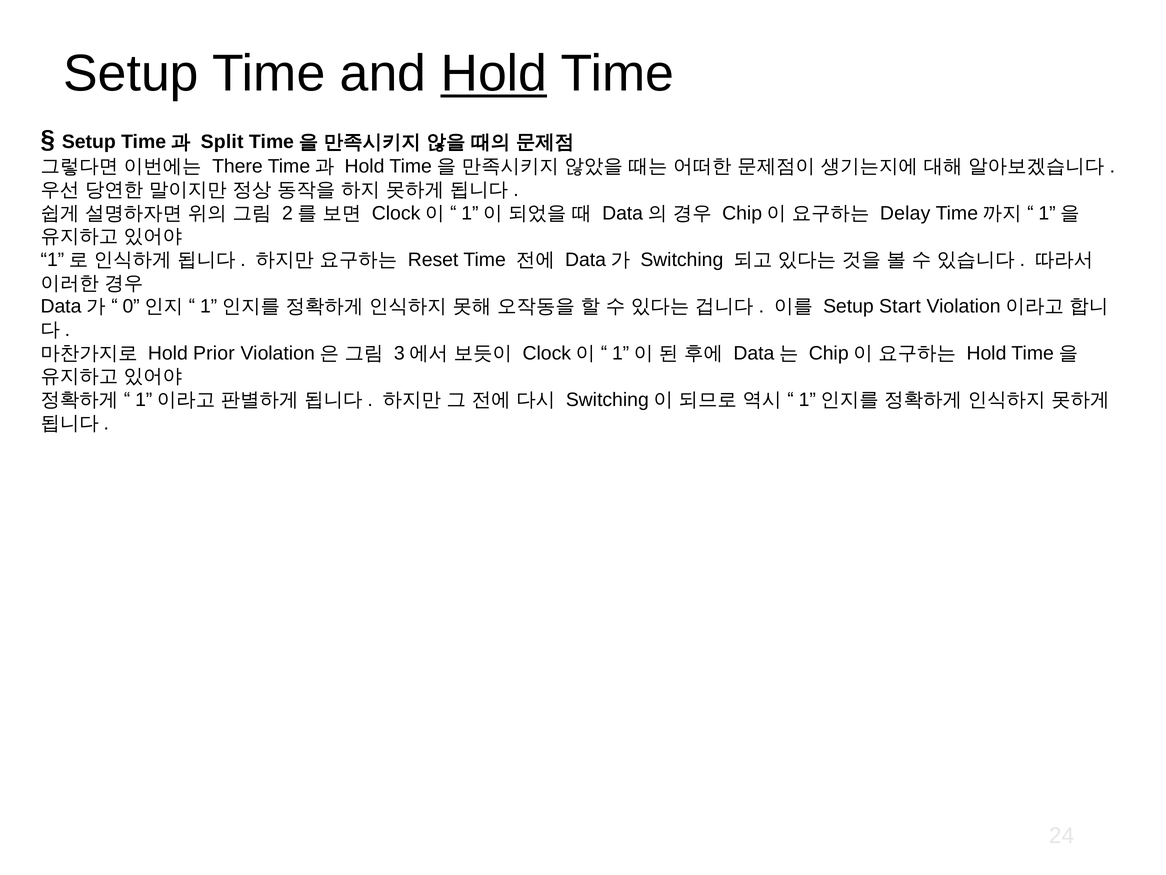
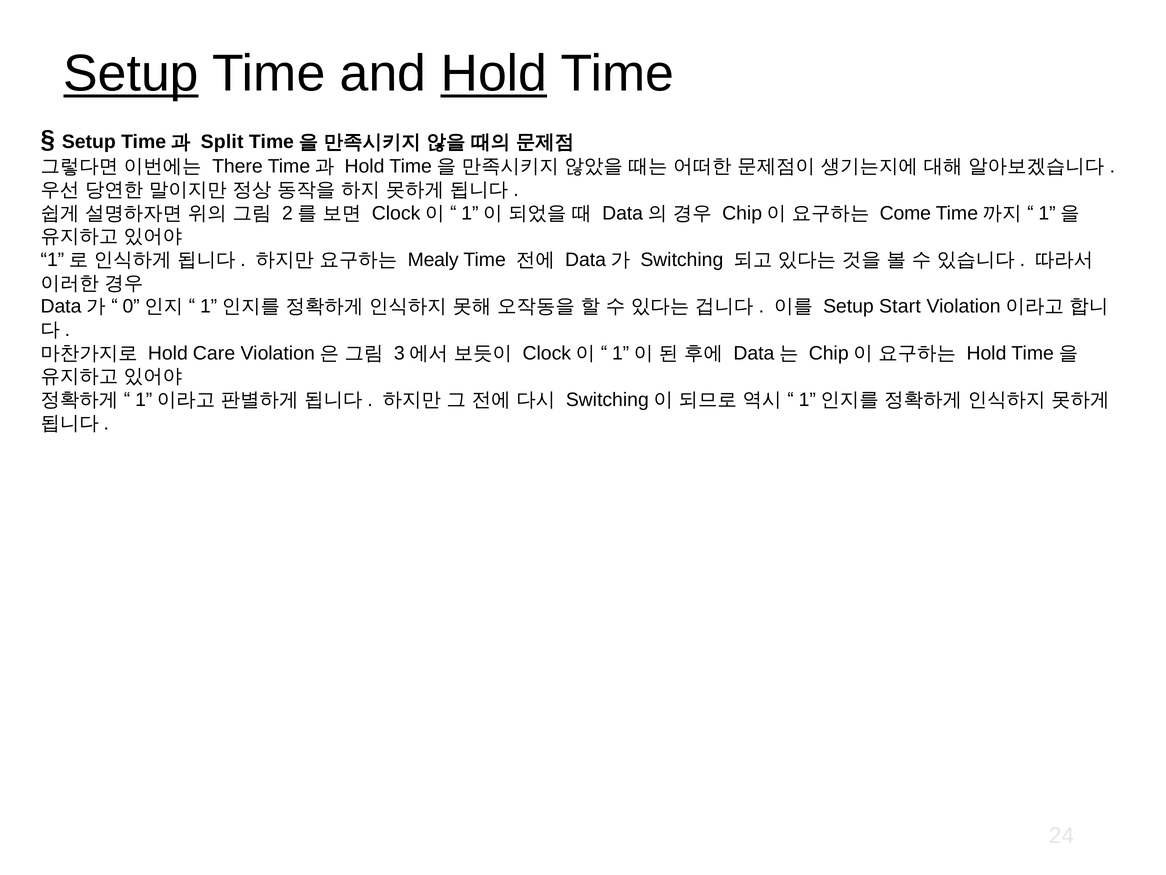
Setup underline: none -> present (131, 74)
Delay: Delay -> Come (905, 213)
Reset: Reset -> Mealy (433, 260)
Prior: Prior -> Care (214, 353)
